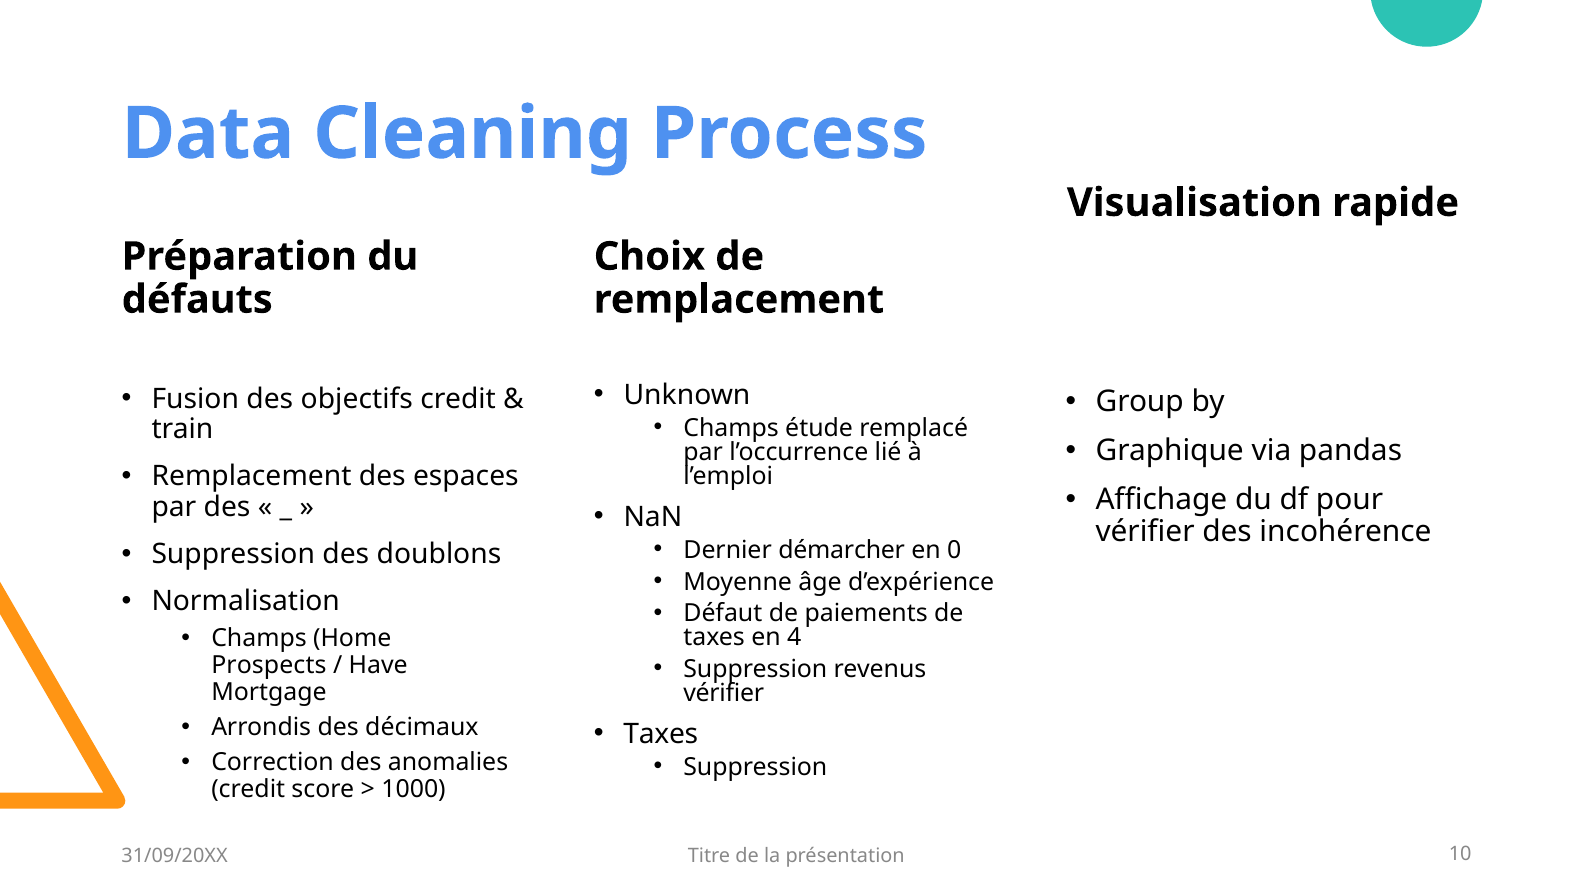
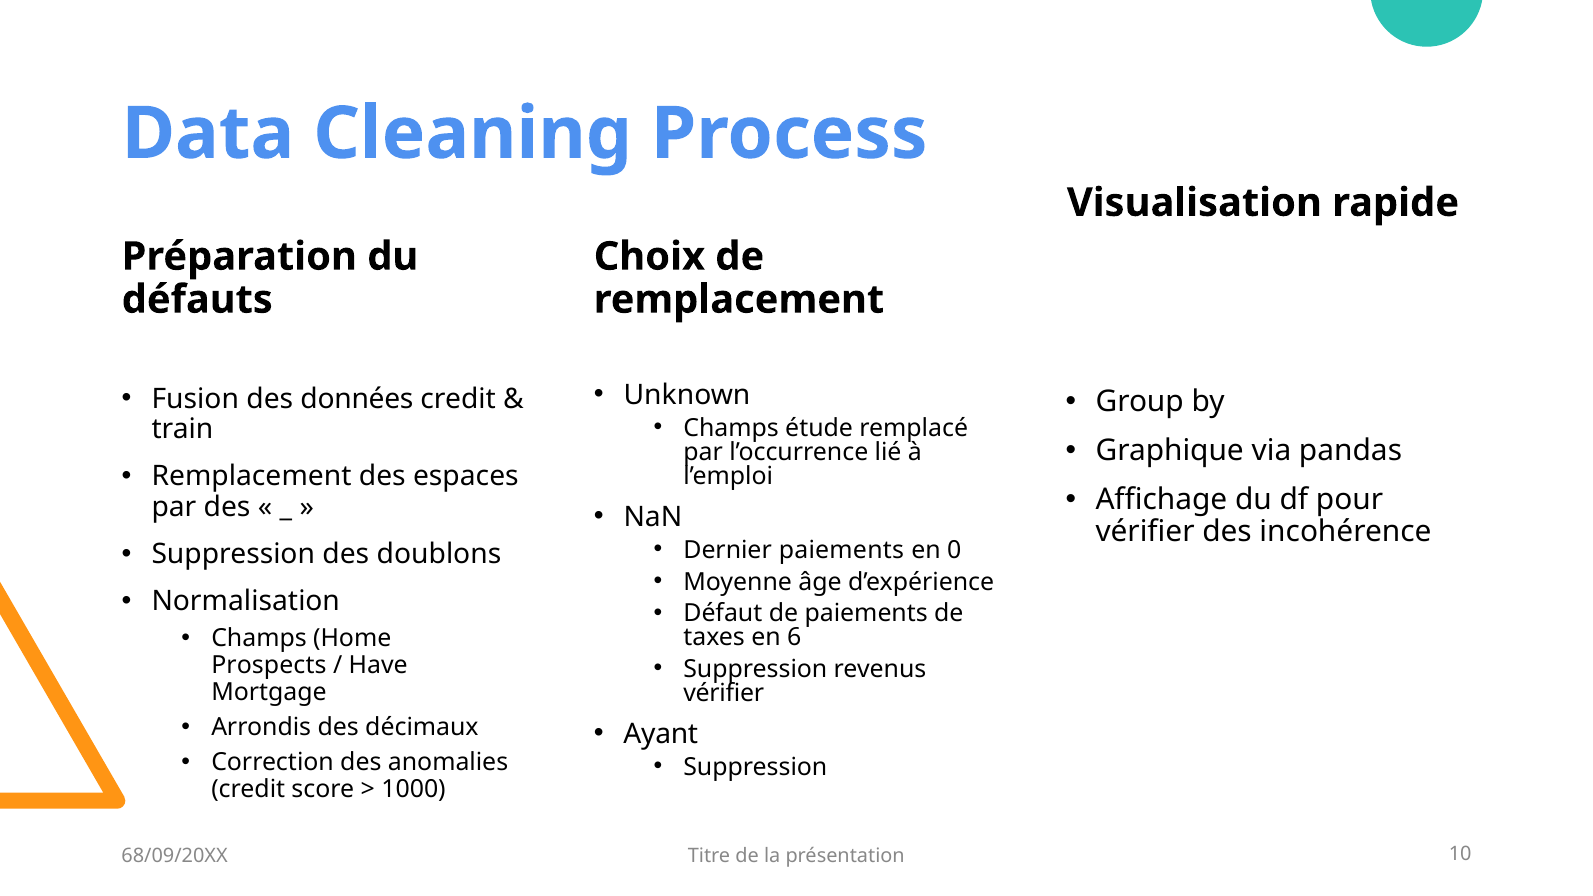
objectifs: objectifs -> données (357, 399)
Dernier démarcher: démarcher -> paiements (841, 550)
4: 4 -> 6 (794, 638)
Taxes: Taxes -> Ayant (661, 734)
31/09/20XX: 31/09/20XX -> 68/09/20XX (175, 856)
